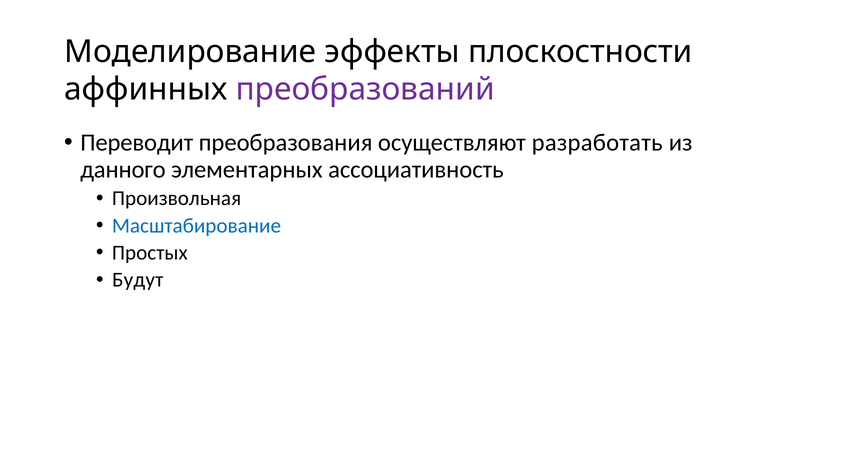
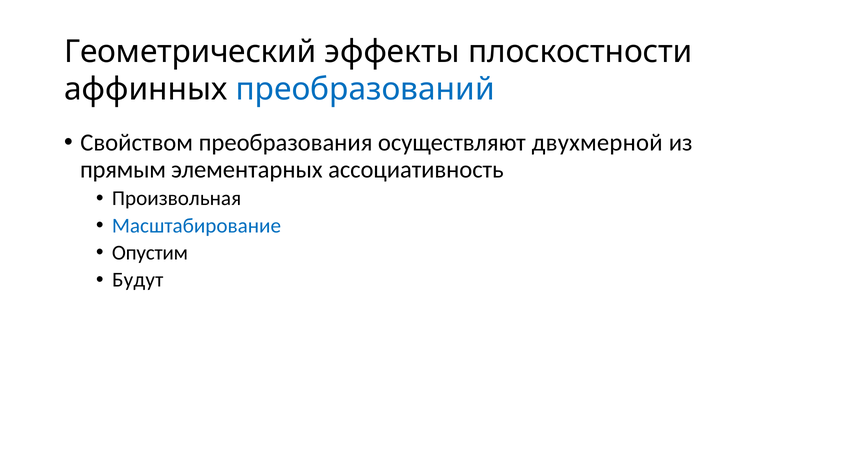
Моделирование: Моделирование -> Геометрический (190, 52)
преобразований colour: purple -> blue (365, 89)
Переводит: Переводит -> Свойством (137, 143)
разработать: разработать -> двухмерной (597, 143)
данного: данного -> прямым (123, 169)
Простых: Простых -> Опустим (150, 253)
